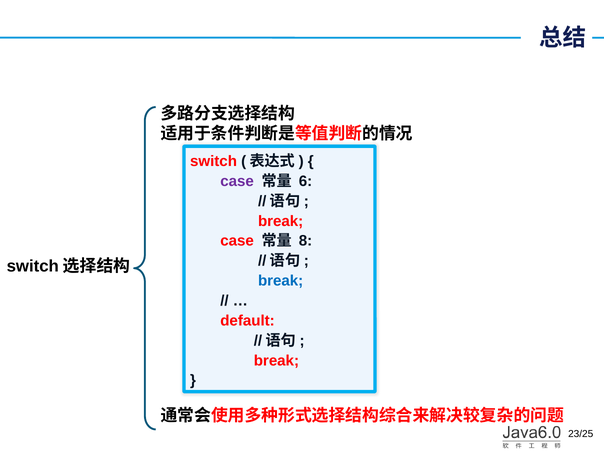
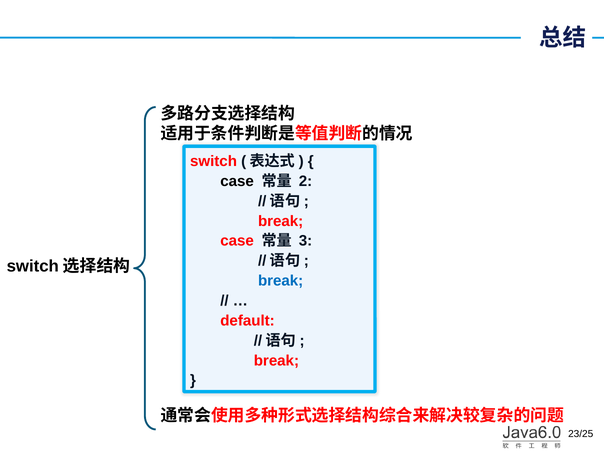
case colour: purple -> black (237, 181)
6: 6 -> 2 (306, 181)
8: 8 -> 3 (306, 241)
